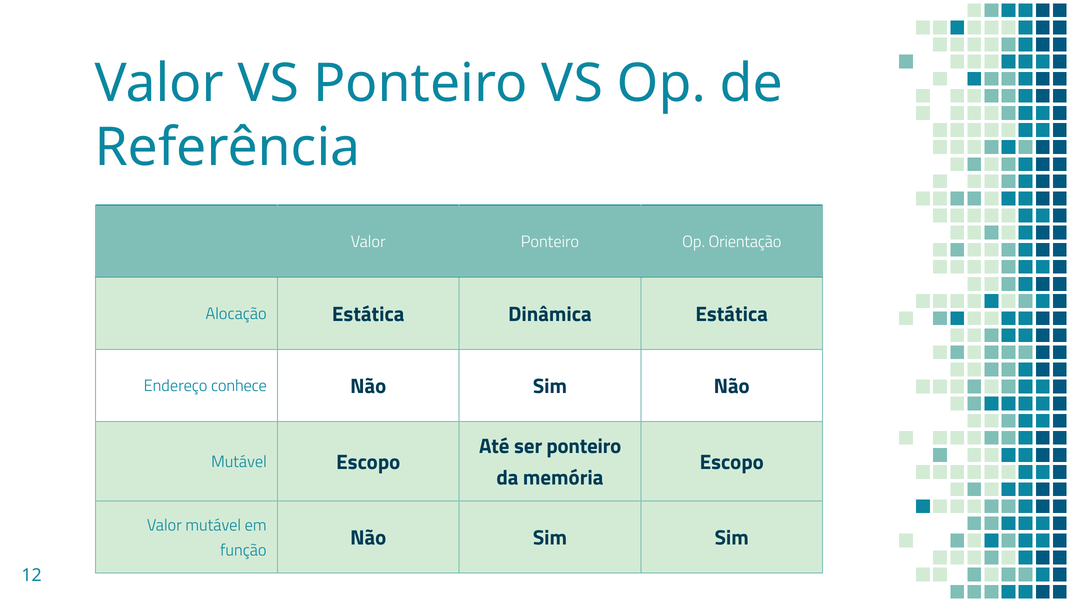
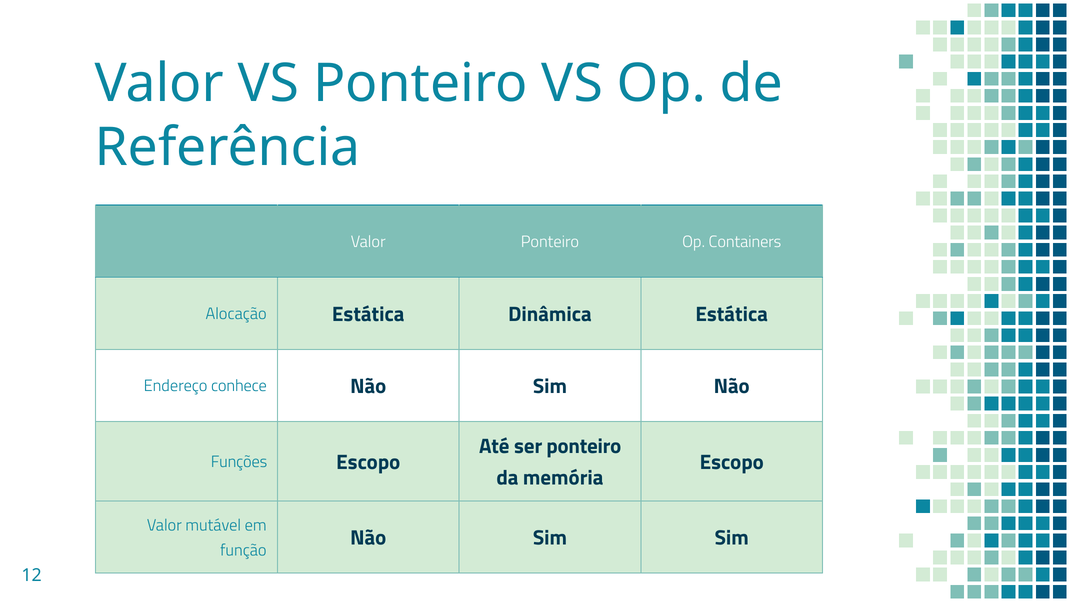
Orientação: Orientação -> Containers (745, 242)
Mutável: Mutável -> Funções (239, 462)
